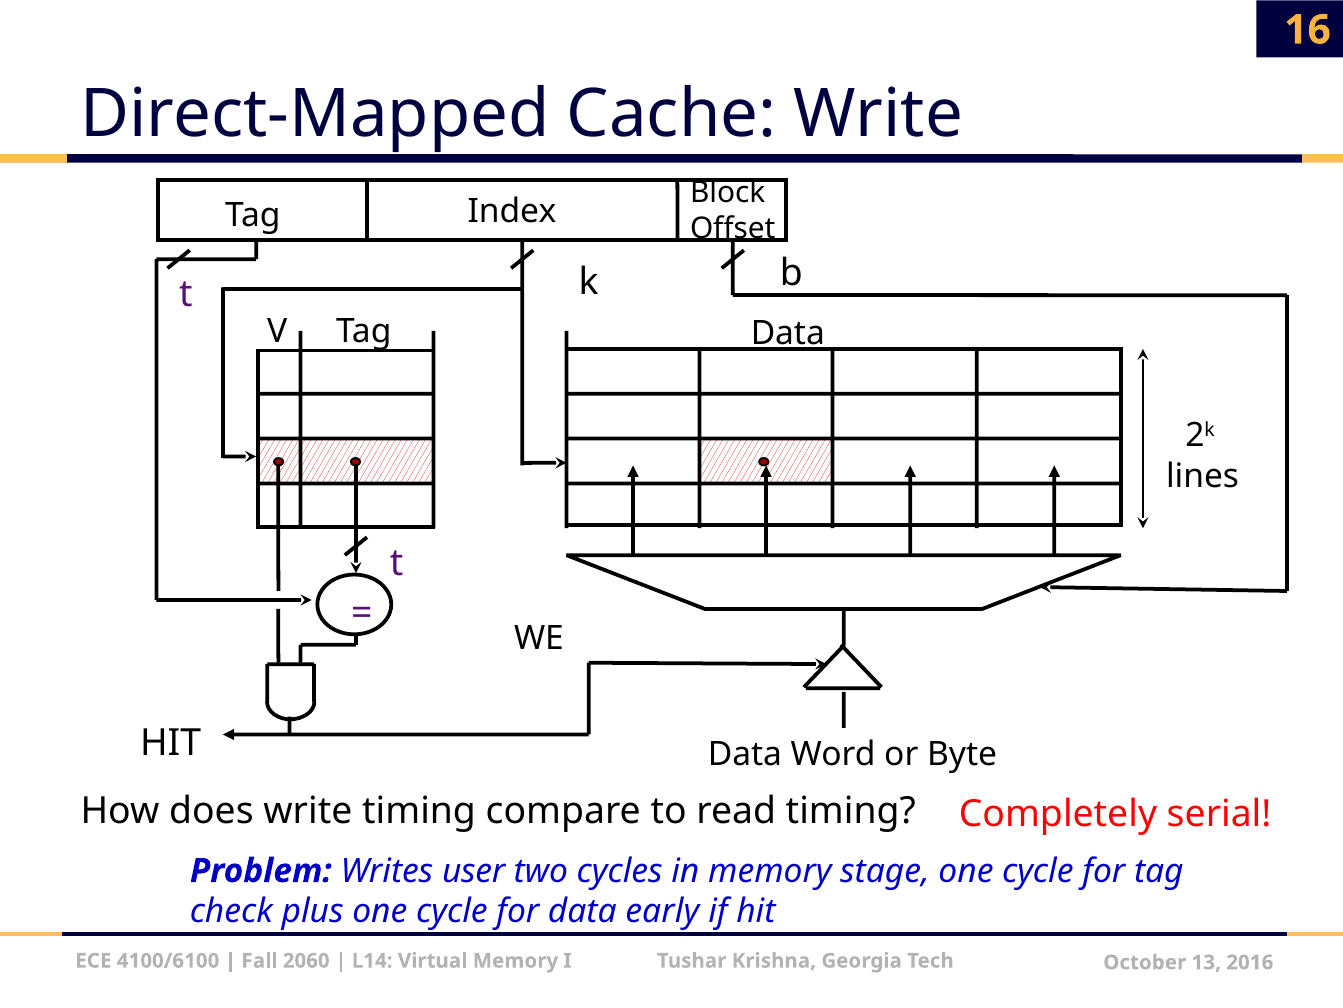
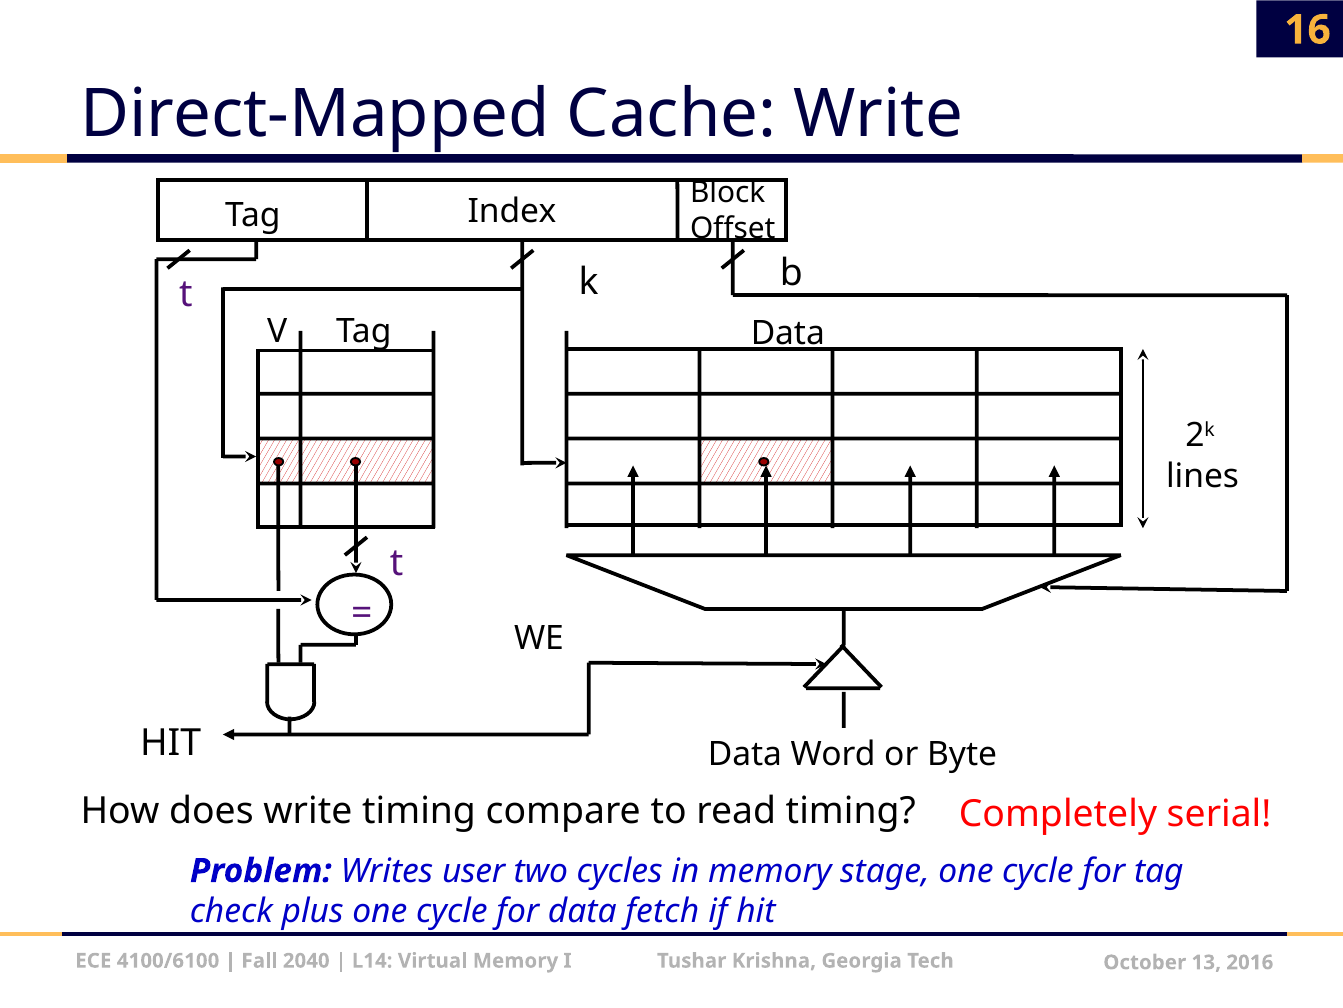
early: early -> fetch (662, 911)
2060: 2060 -> 2040 (306, 960)
